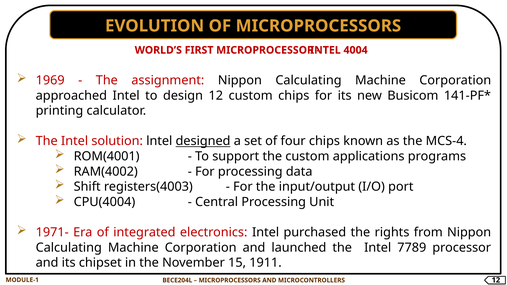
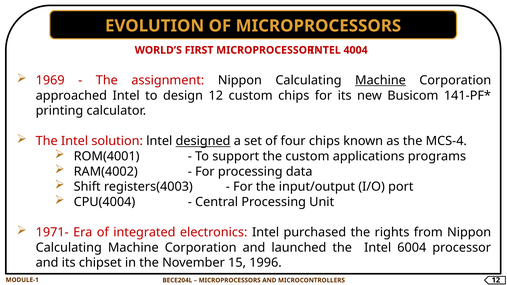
Machine underline: none -> present (380, 80)
7789: 7789 -> 6004 (412, 248)
1911: 1911 -> 1996 (266, 263)
